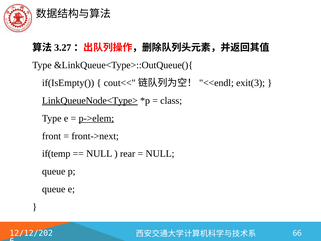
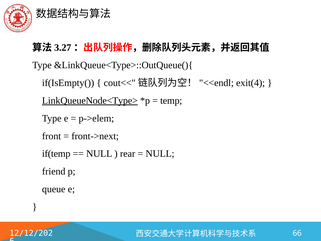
exit(3: exit(3 -> exit(4 (251, 83)
class: class -> temp (171, 101)
p->elem underline: present -> none (96, 118)
queue: queue -> friend (54, 171)
